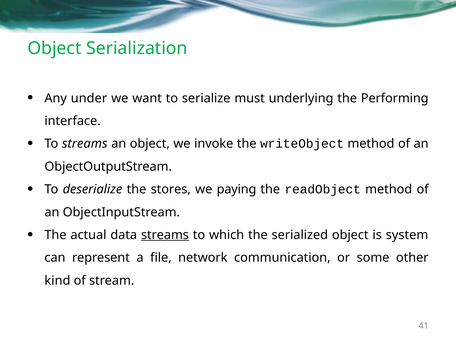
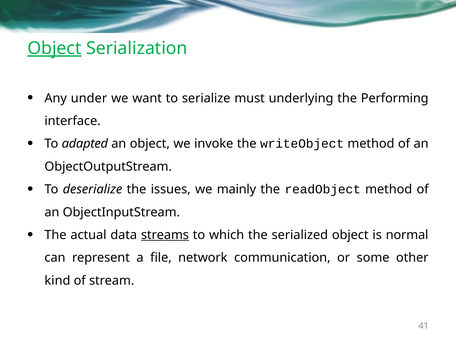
Object underline: none -> present (54, 48)
To streams: streams -> adapted (85, 144)
stores: stores -> issues (171, 189)
paying: paying -> mainly (236, 189)
system: system -> normal (407, 235)
